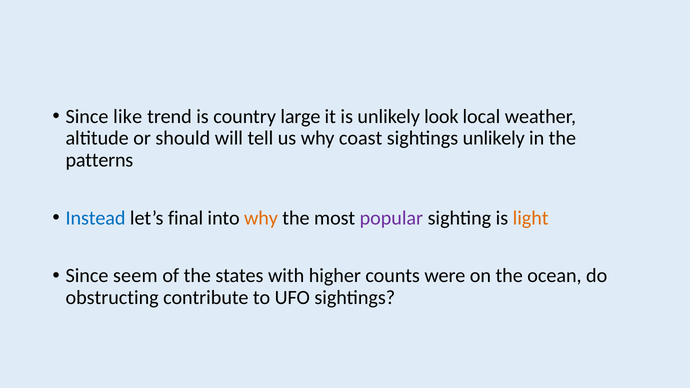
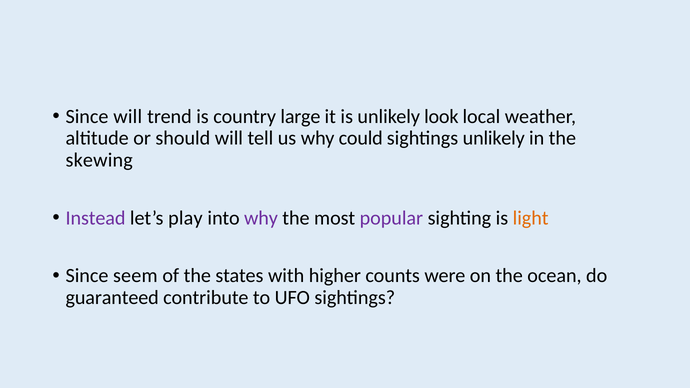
Since like: like -> will (128, 117)
coast: coast -> could (361, 138)
patterns: patterns -> skewing (99, 160)
Instead colour: blue -> purple (96, 218)
final: final -> play (185, 218)
why colour: orange -> purple (261, 218)
obstructing: obstructing -> guaranteed (112, 298)
